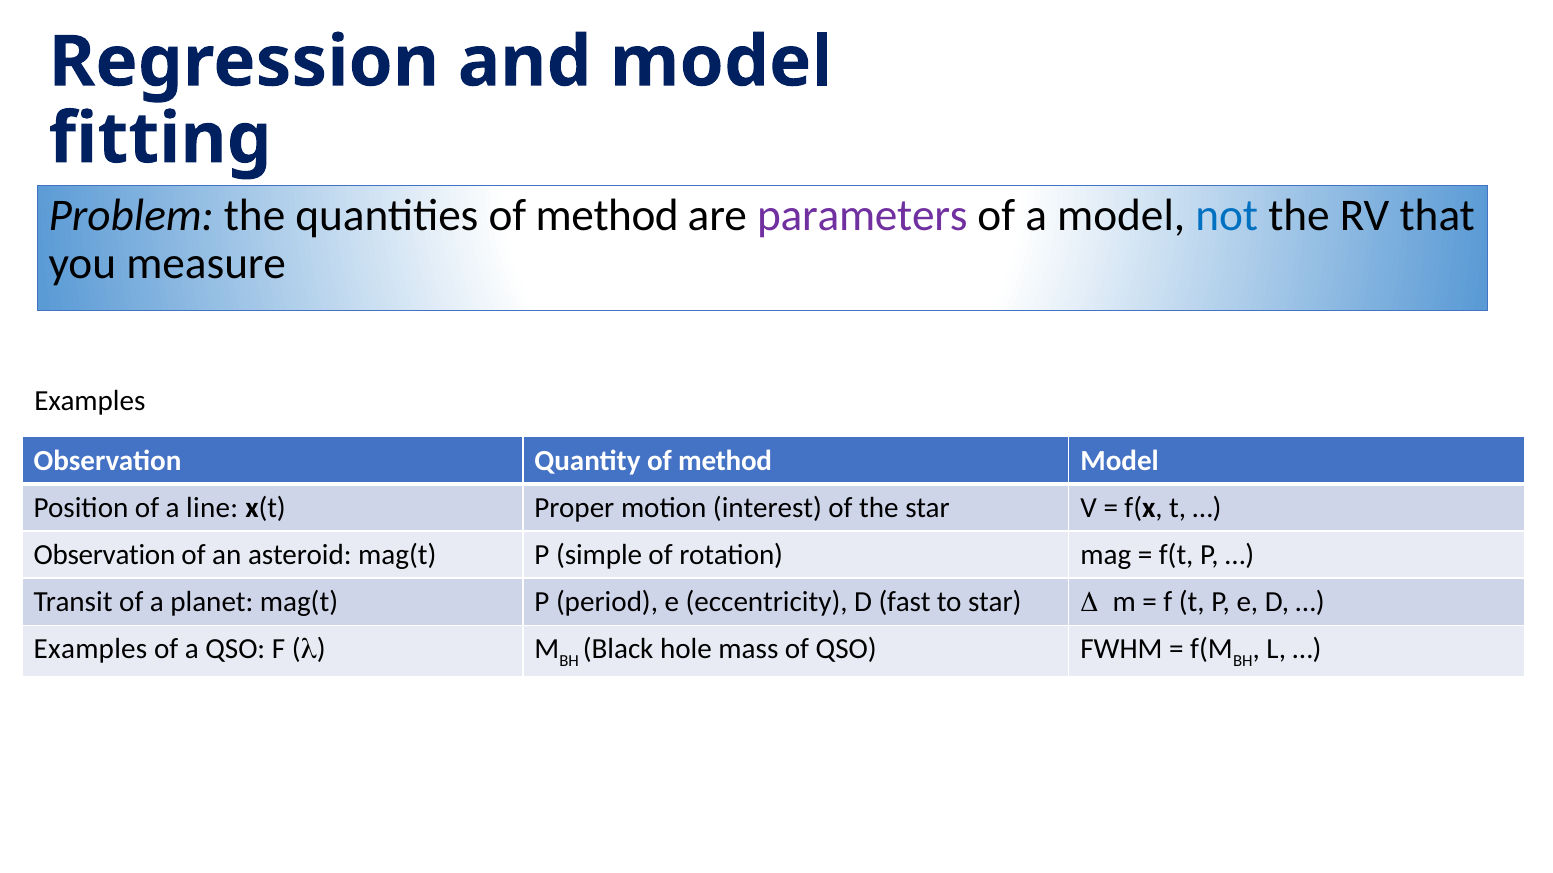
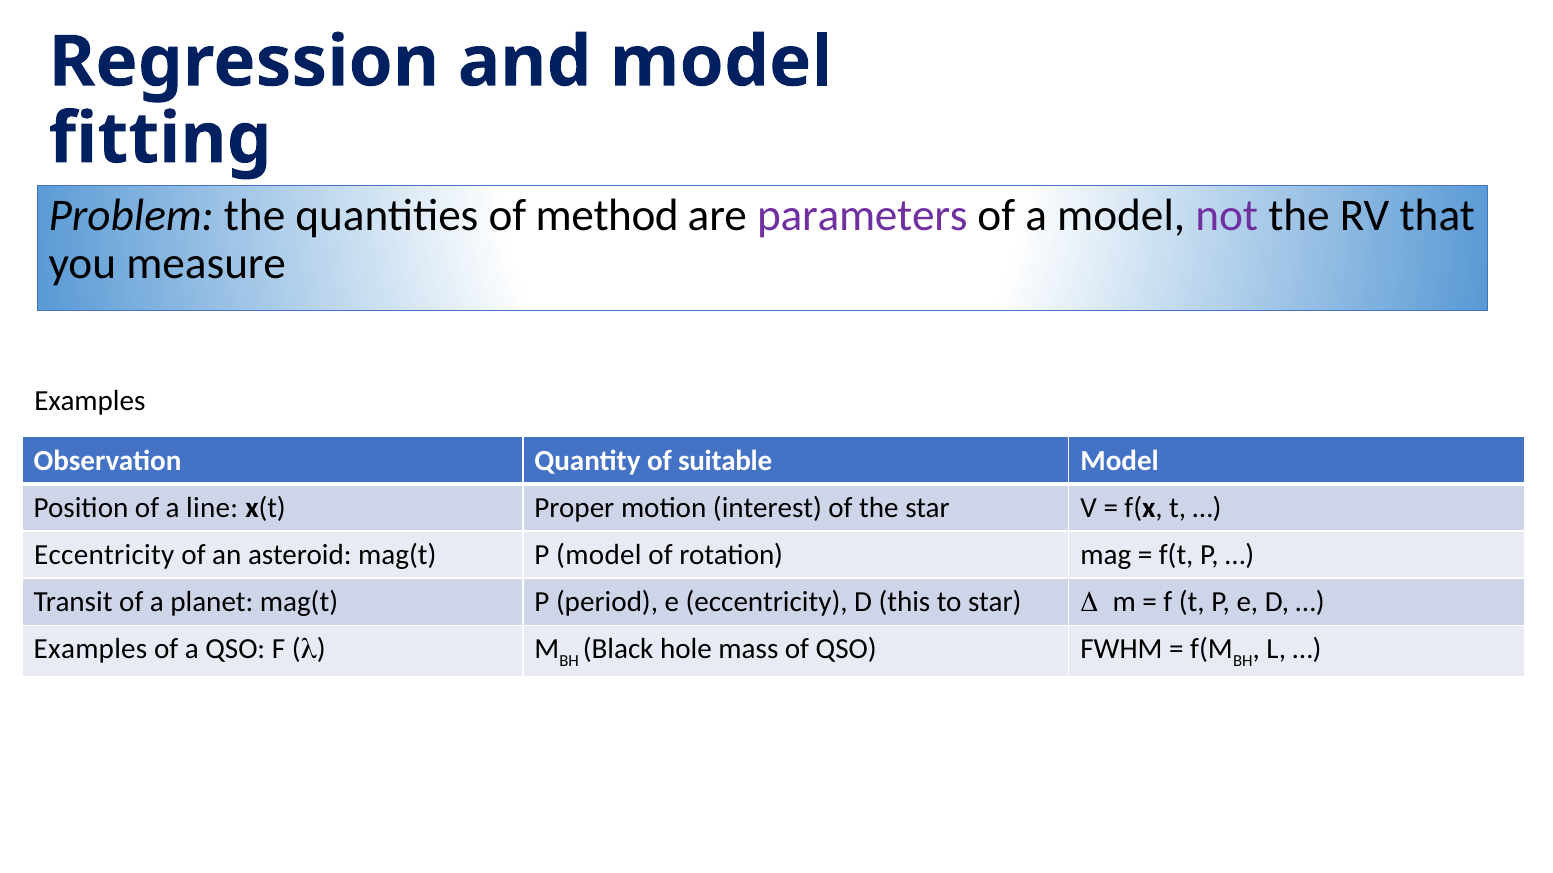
not colour: blue -> purple (1227, 215)
Quantity of method: method -> suitable (725, 461)
Observation: Observation -> Eccentricity (104, 555)
P simple: simple -> model (599, 555)
fast: fast -> this (904, 602)
